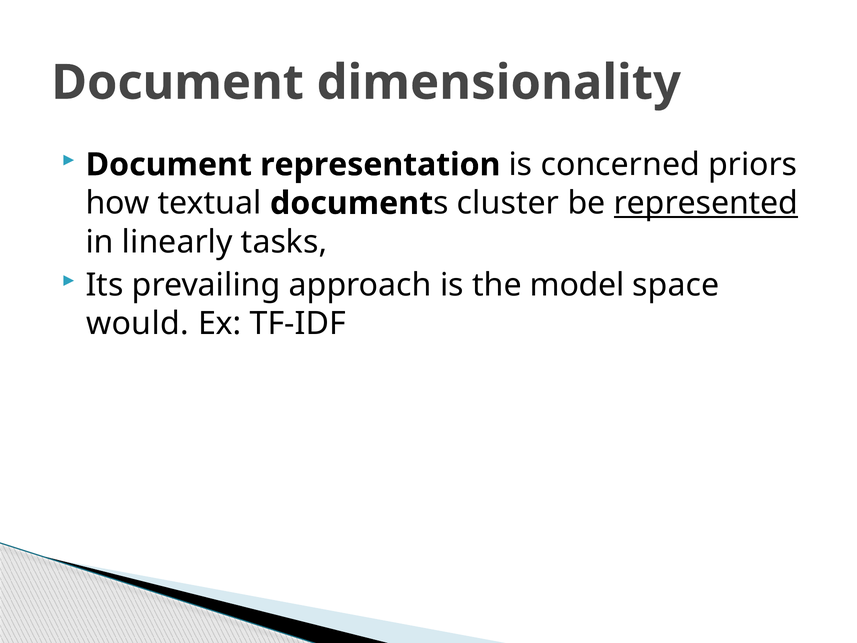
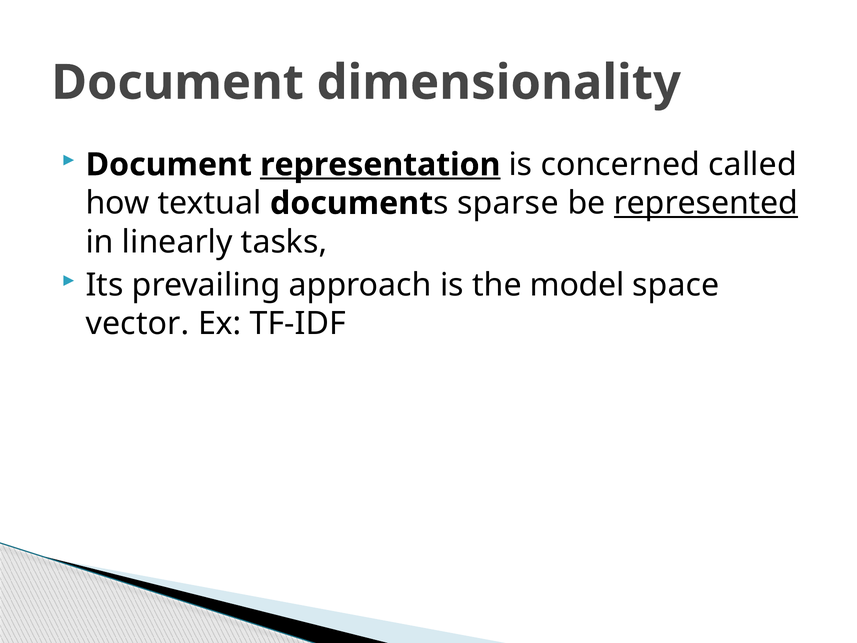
representation underline: none -> present (380, 165)
priors: priors -> called (753, 165)
cluster: cluster -> sparse (508, 203)
would: would -> vector (138, 324)
